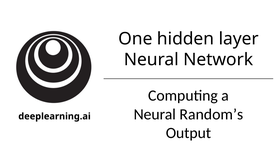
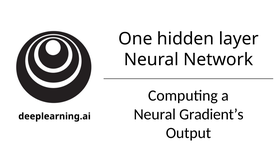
Random’s: Random’s -> Gradient’s (211, 115)
